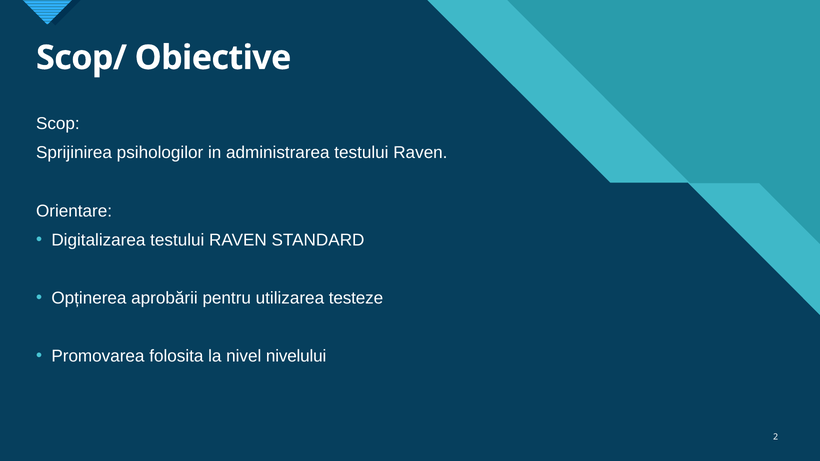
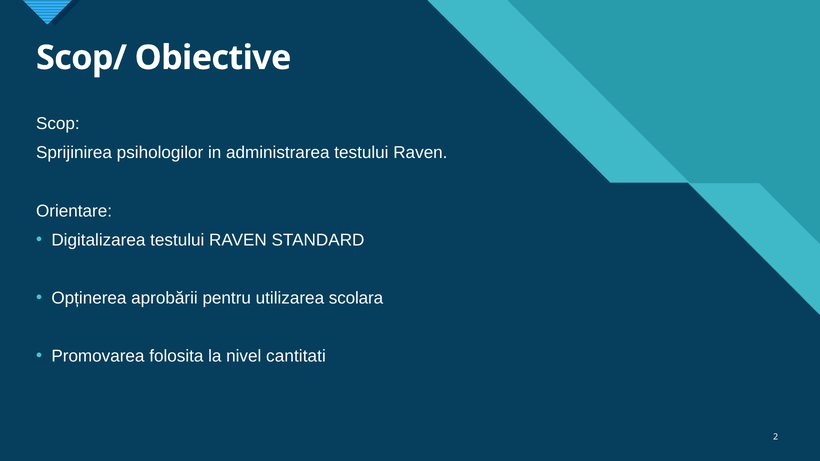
testeze: testeze -> scolara (356, 298)
nivelului: nivelului -> cantitati (296, 356)
